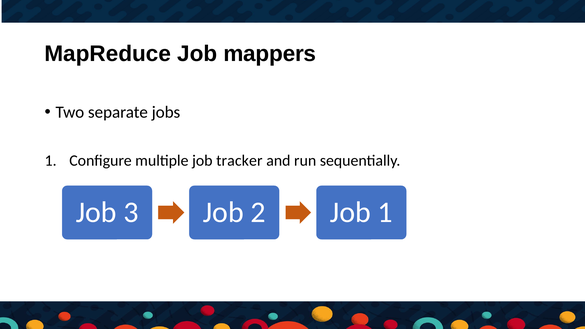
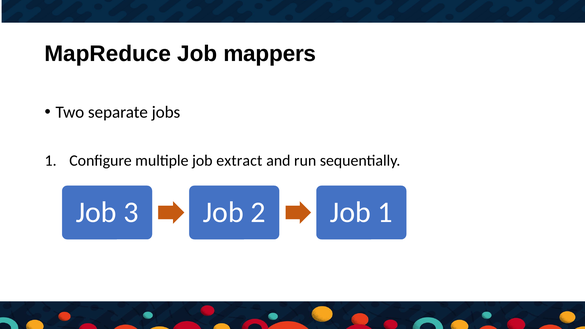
tracker: tracker -> extract (239, 161)
